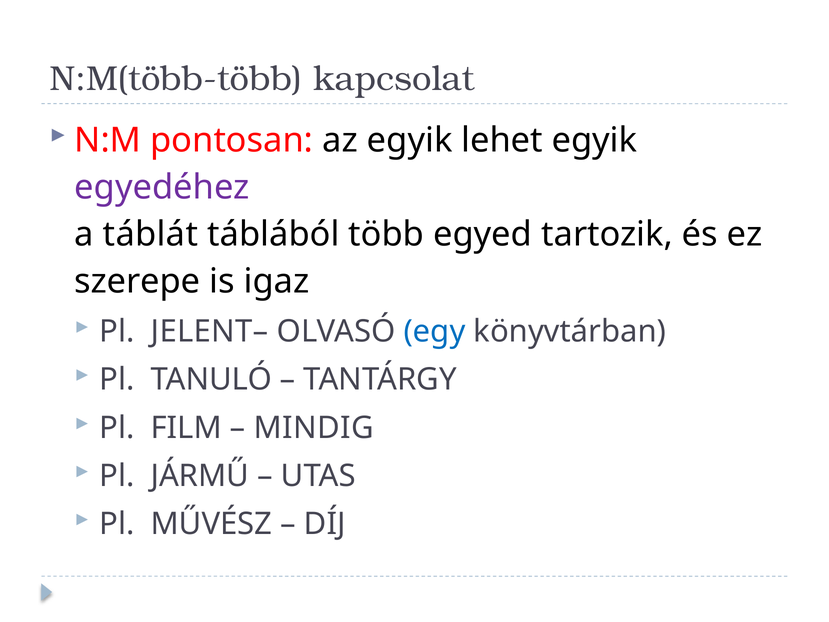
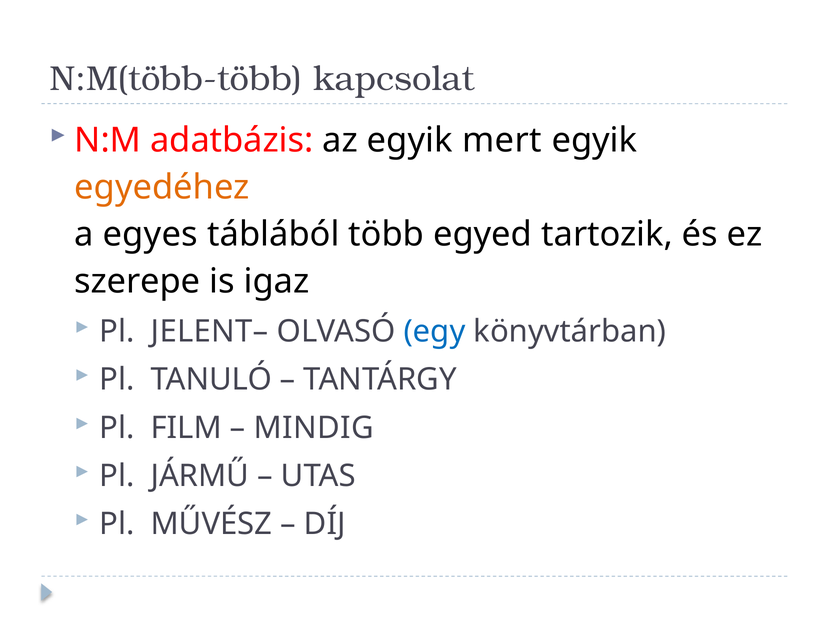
pontosan: pontosan -> adatbázis (232, 140)
lehet: lehet -> mert (502, 140)
egyedéhez colour: purple -> orange (162, 187)
táblát: táblát -> egyes (150, 234)
